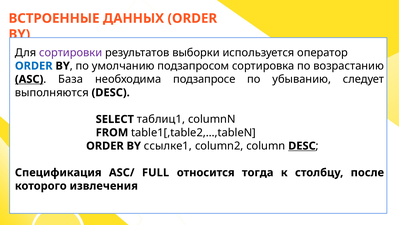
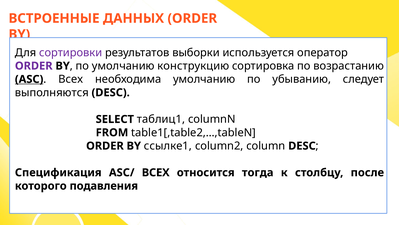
ORDER colour: blue -> purple (34, 66)
подзапросом: подзапросом -> конструкцию (193, 66)
База: База -> Всех (71, 79)
необходима подзапросе: подзапросе -> умолчанию (204, 79)
DESC underline: present -> none (302, 146)
ASC/ FULL: FULL -> ВСЕХ (156, 172)
извлечения: извлечения -> подавления (104, 186)
